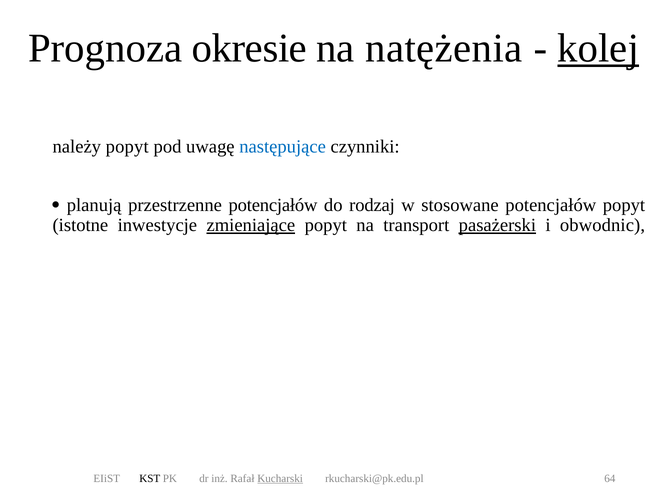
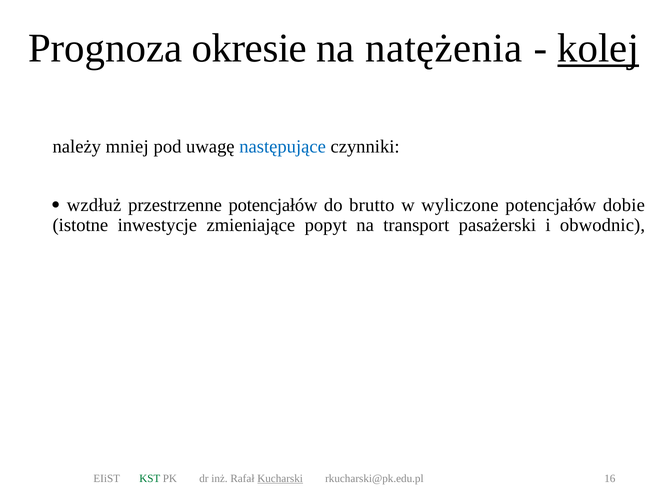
należy popyt: popyt -> mniej (127, 147)
planują: planują -> wzdłuż (94, 205)
rodzaj: rodzaj -> brutto (372, 205)
stosowane: stosowane -> wyliczone (460, 205)
potencjałów popyt: popyt -> dobie (624, 205)
zmieniające underline: present -> none (251, 225)
pasażerski underline: present -> none (497, 225)
KST colour: black -> green (150, 478)
64: 64 -> 16 (610, 478)
